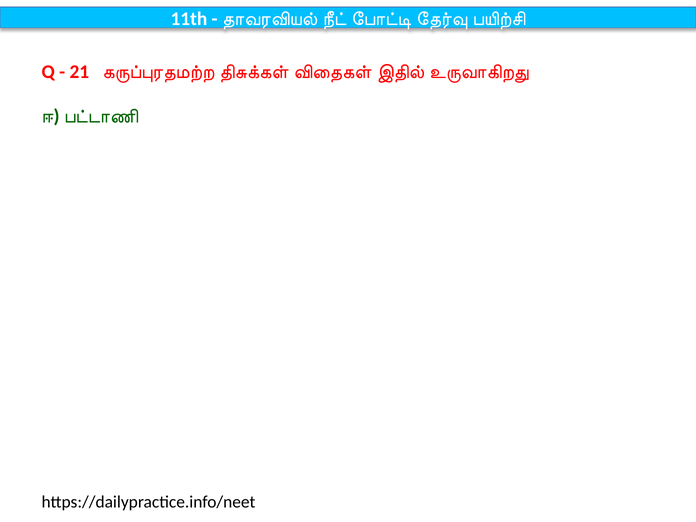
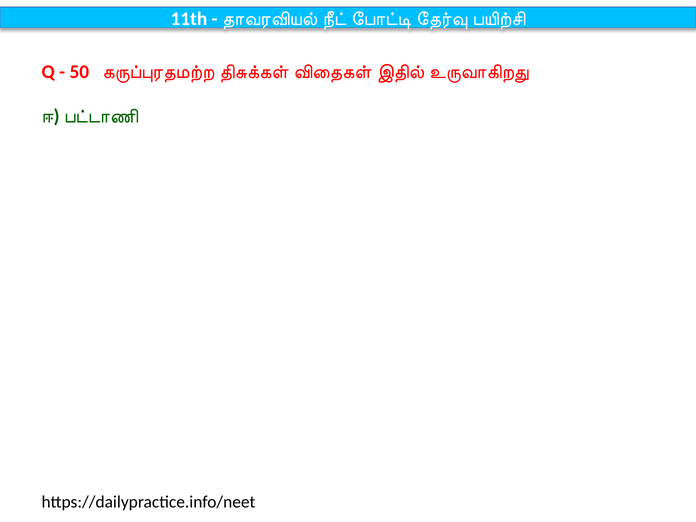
21: 21 -> 50 (79, 72)
